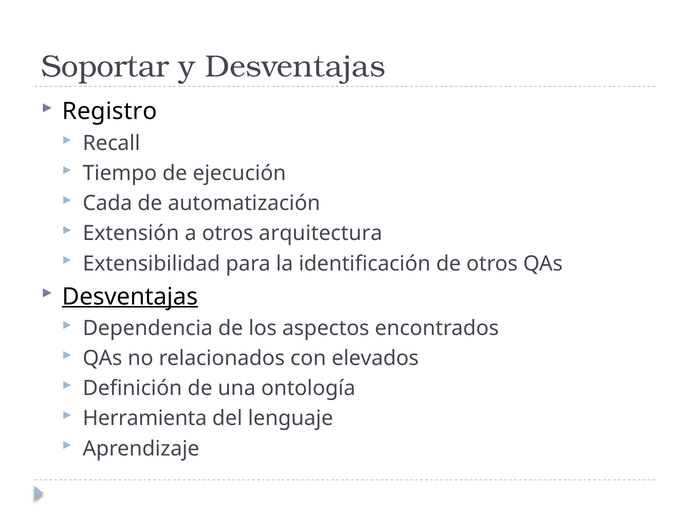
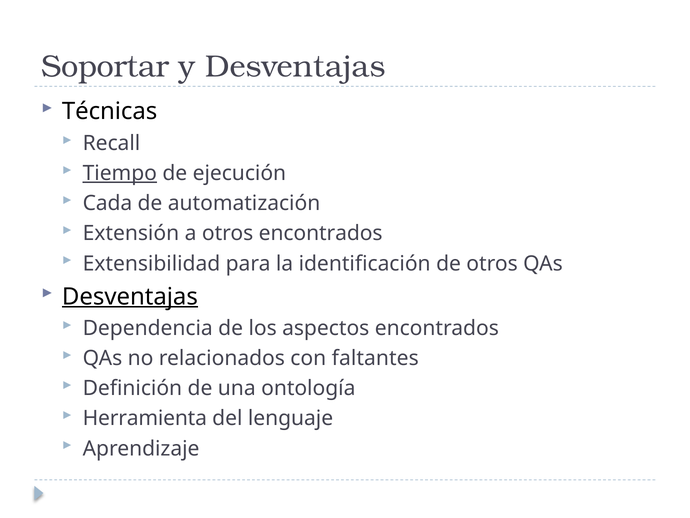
Registro: Registro -> Técnicas (110, 111)
Tiempo underline: none -> present (120, 173)
otros arquitectura: arquitectura -> encontrados (321, 233)
elevados: elevados -> faltantes (375, 358)
